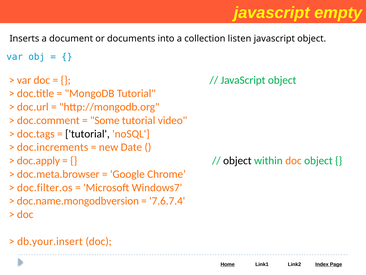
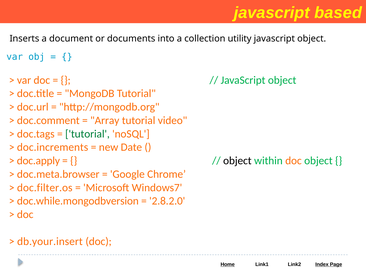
empty: empty -> based (338, 13)
listen: listen -> utility (240, 38)
Some: Some -> Array (105, 120)
tutorial colour: black -> green (87, 134)
doc.name.mongodbversion: doc.name.mongodbversion -> doc.while.mongodbversion (78, 201)
7.6.7.4: 7.6.7.4 -> 2.8.2.0 (167, 201)
